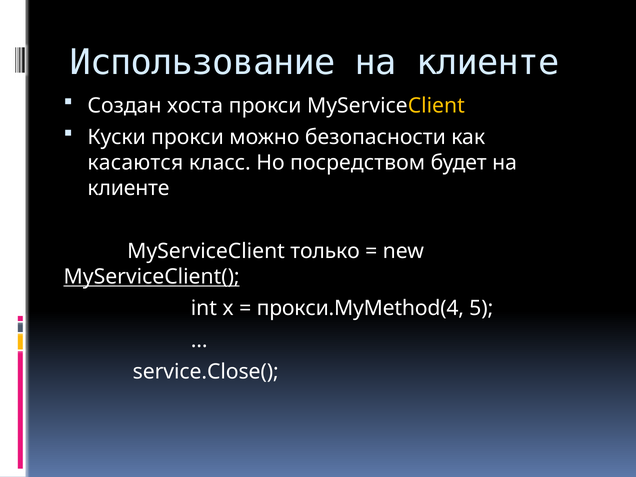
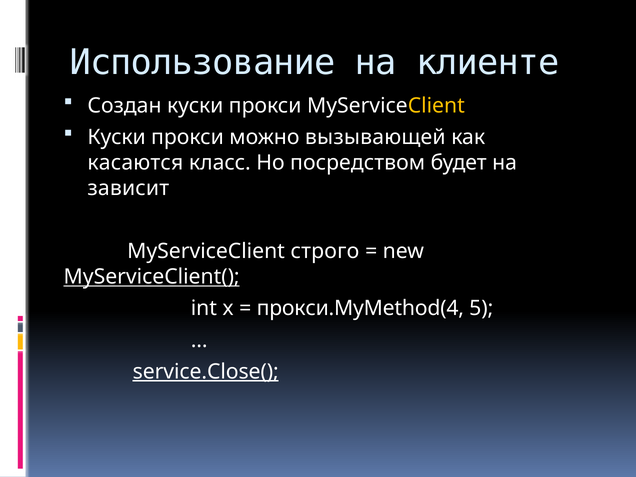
Создан хоста: хоста -> куски (195, 106)
безопасности: безопасности -> вызывающей (375, 137)
клиенте: клиенте -> зависит (128, 188)
только: только -> строго (325, 251)
service.Close( underline: none -> present (206, 372)
